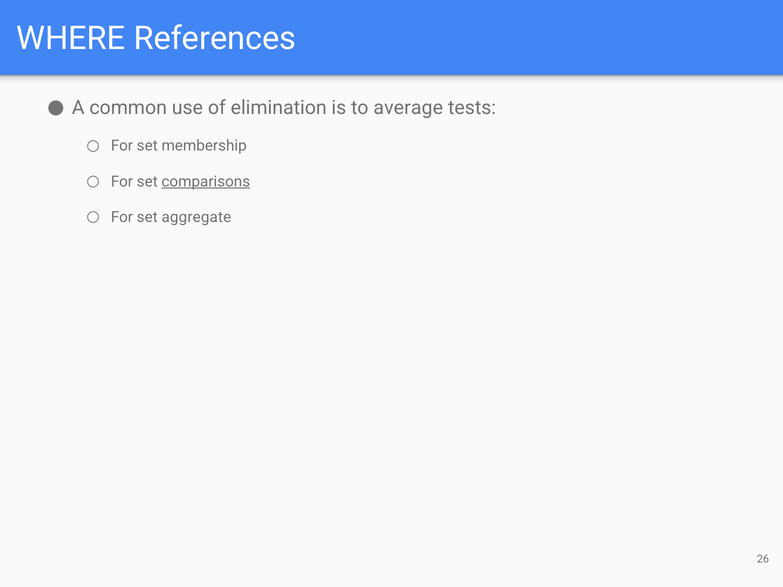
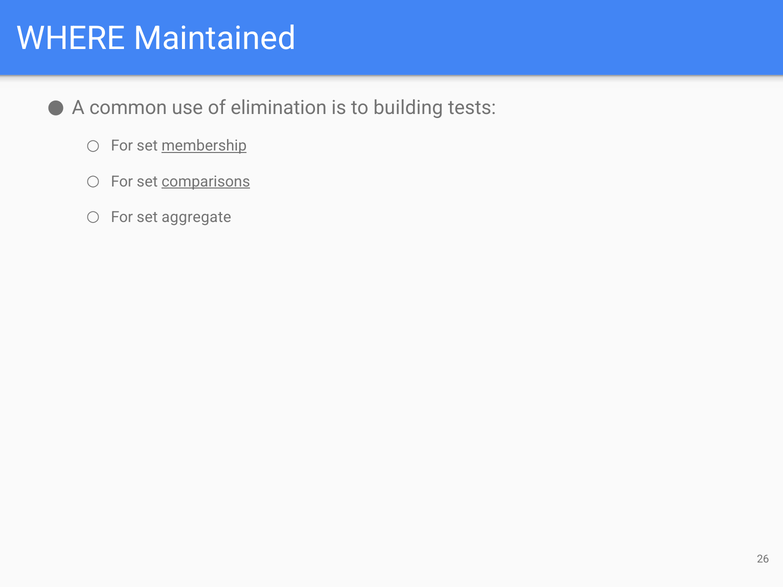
References: References -> Maintained (215, 39)
average: average -> building (408, 108)
membership underline: none -> present (204, 146)
